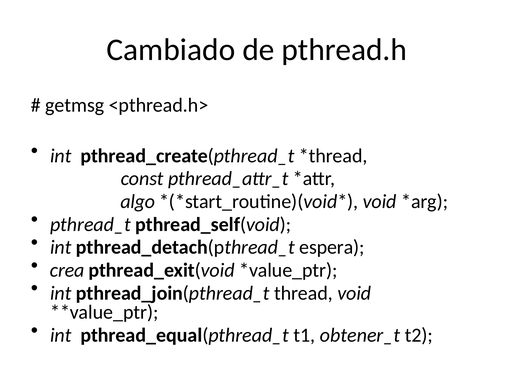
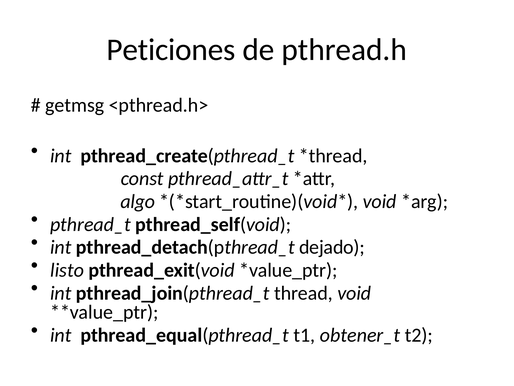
Cambiado: Cambiado -> Peticiones (171, 50)
espera: espera -> dejado (332, 247)
crea: crea -> listo (67, 270)
